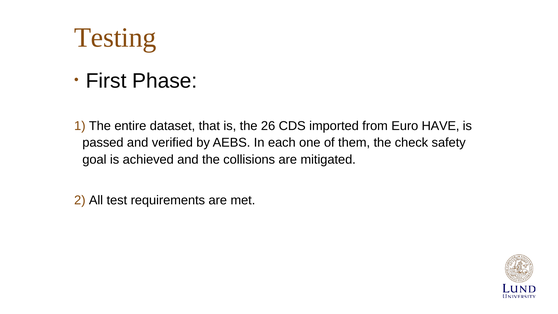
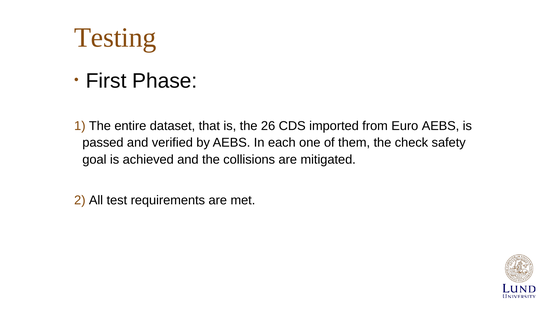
Euro HAVE: HAVE -> AEBS (441, 126)
